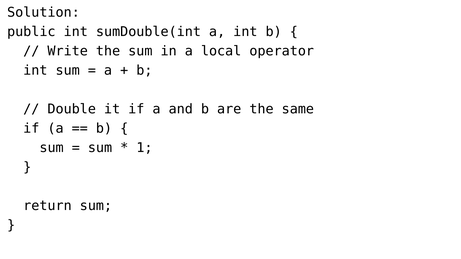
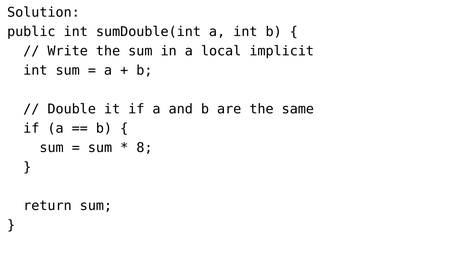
operator: operator -> implicit (282, 51)
1: 1 -> 8 (144, 148)
